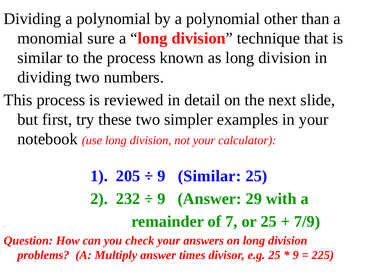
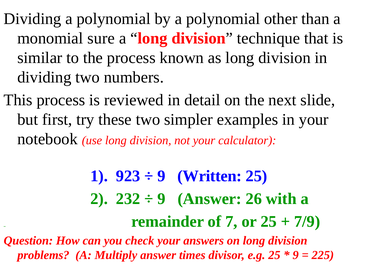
205: 205 -> 923 (128, 176)
9 Similar: Similar -> Written (210, 176)
29: 29 -> 26 (254, 198)
